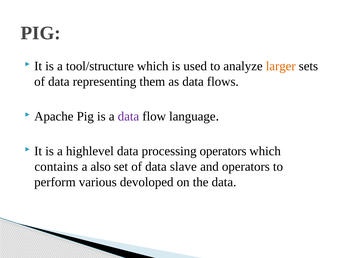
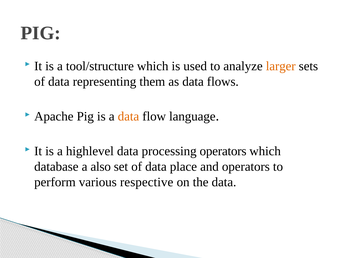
data colour: purple -> orange (128, 116)
contains: contains -> database (56, 166)
slave: slave -> place (183, 166)
devoloped: devoloped -> respective (147, 182)
